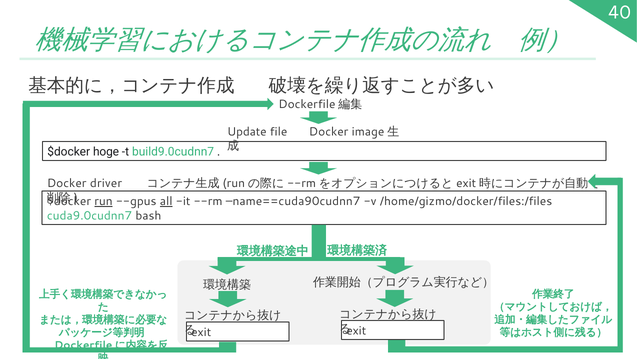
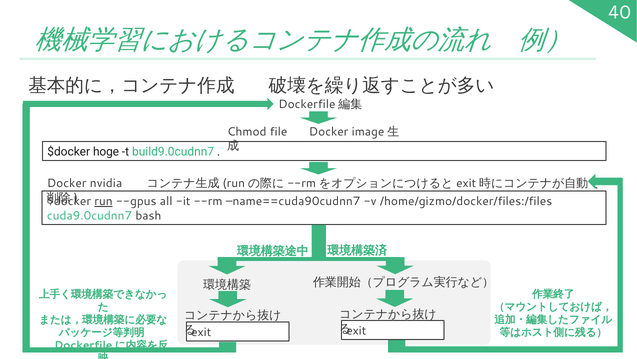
Update: Update -> Chmod (247, 131)
driver: driver -> nvidia (106, 183)
all underline: present -> none (166, 201)
